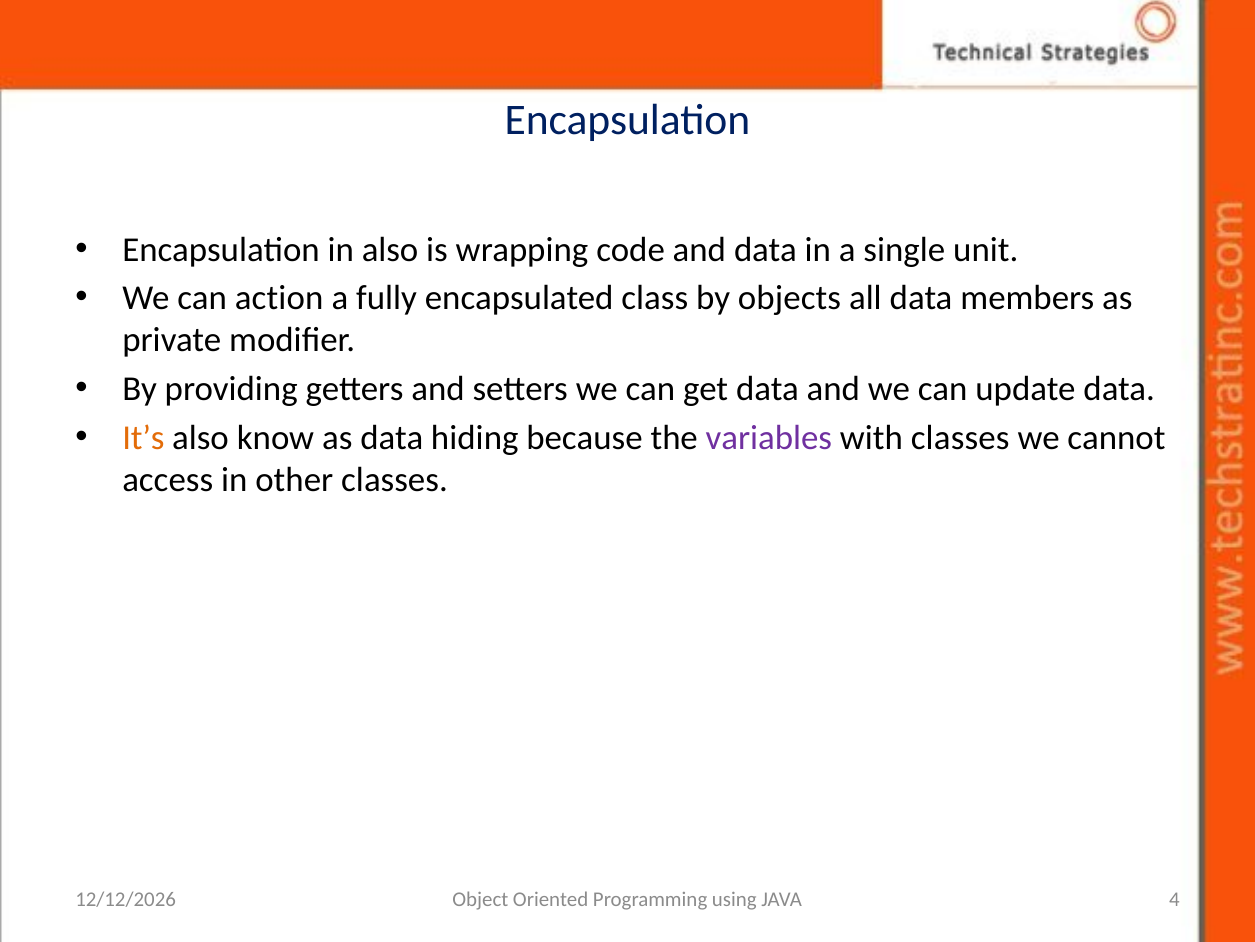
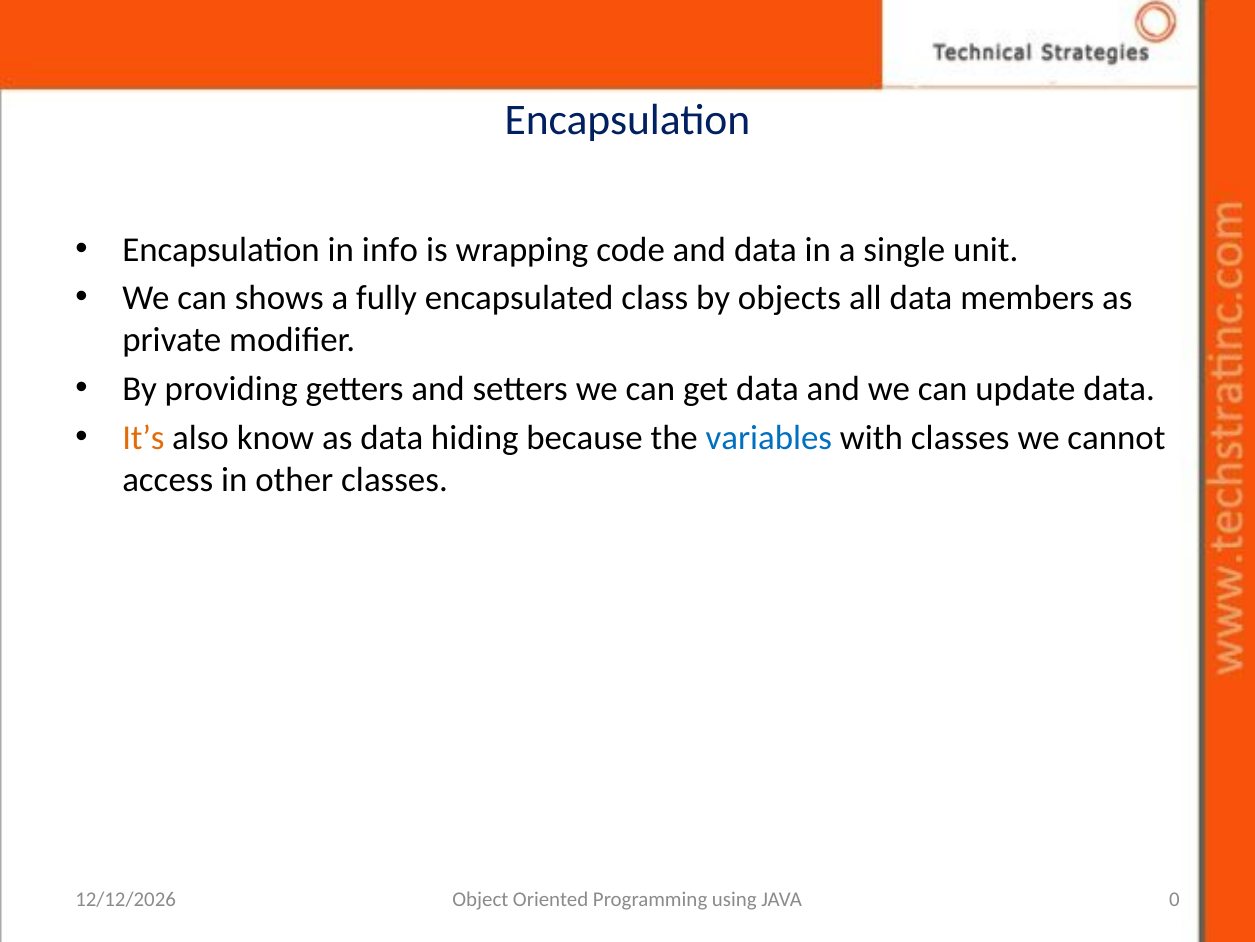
in also: also -> info (390, 249)
action: action -> shows (279, 298)
variables colour: purple -> blue (769, 438)
4: 4 -> 0 (1175, 899)
